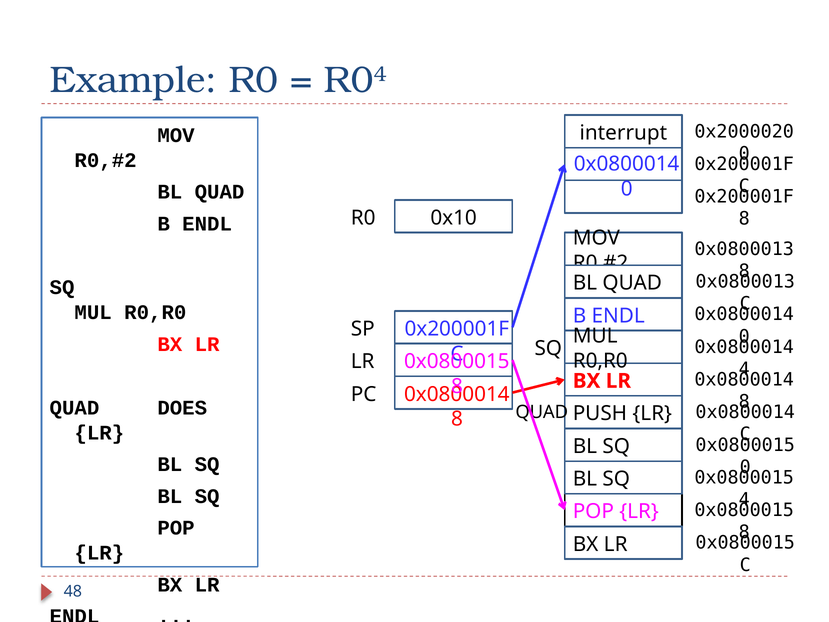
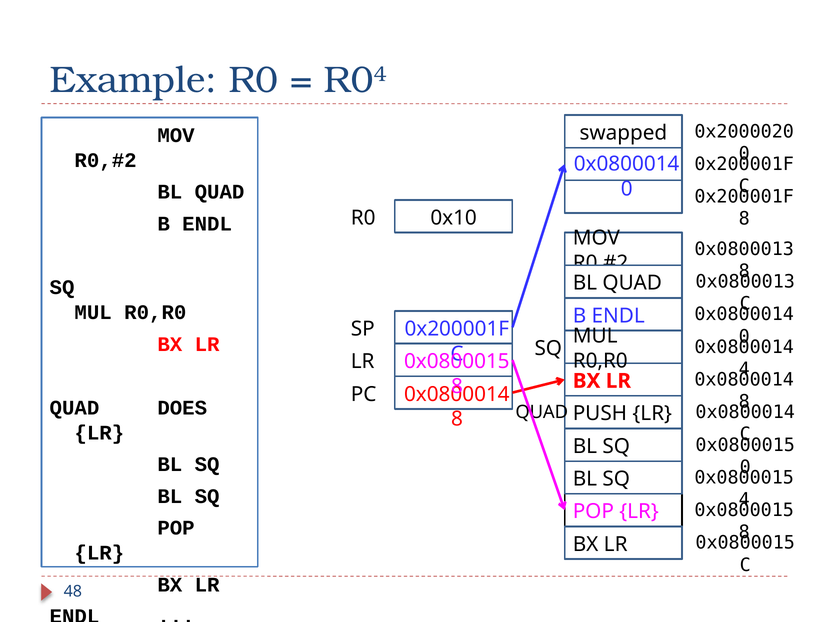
interrupt: interrupt -> swapped (623, 133)
